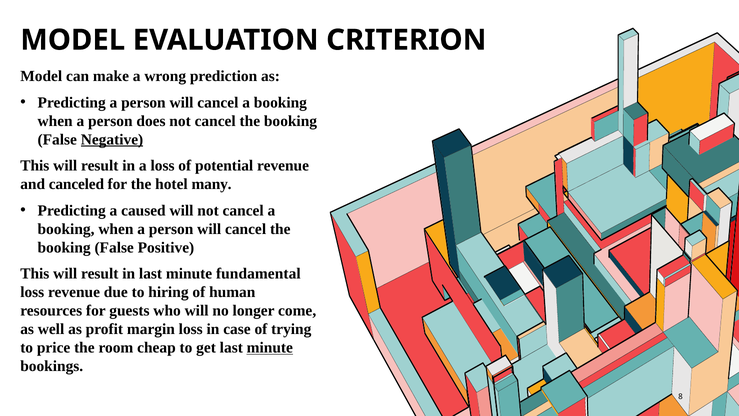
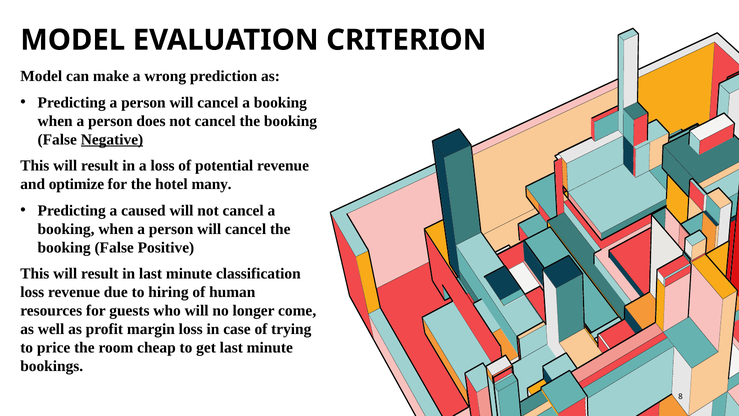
canceled: canceled -> optimize (76, 184)
fundamental: fundamental -> classification (258, 273)
minute underline: present -> none (270, 347)
